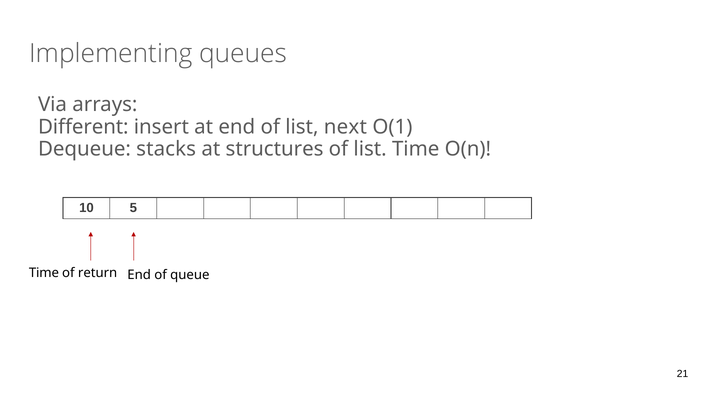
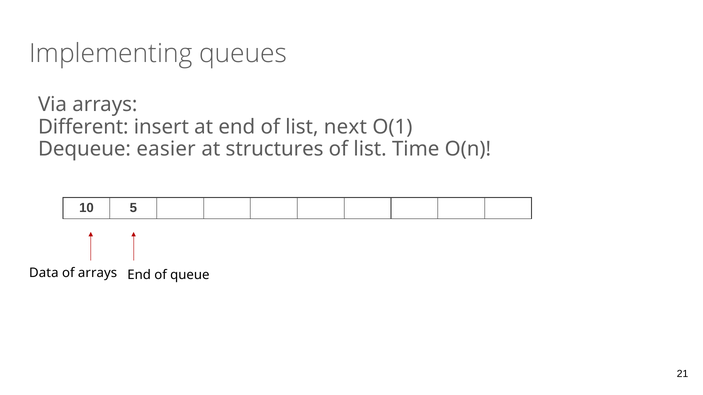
stacks: stacks -> easier (166, 149)
Time: Time -> Data (44, 273)
of return: return -> arrays (98, 273)
